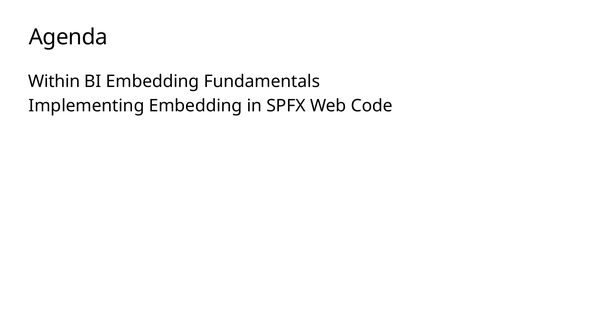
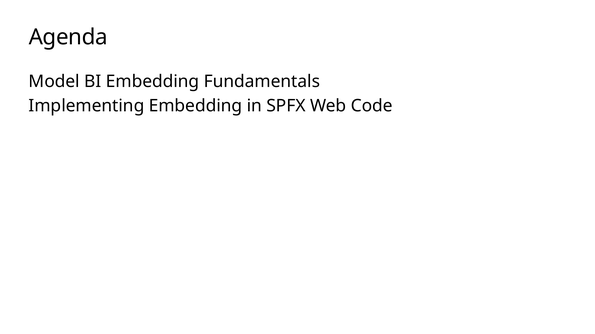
Within: Within -> Model (54, 82)
